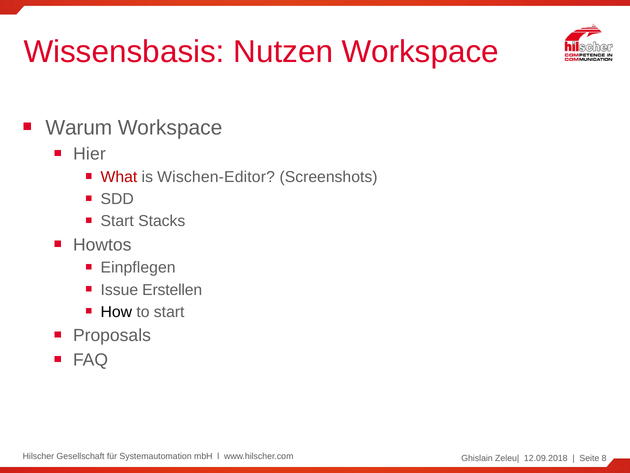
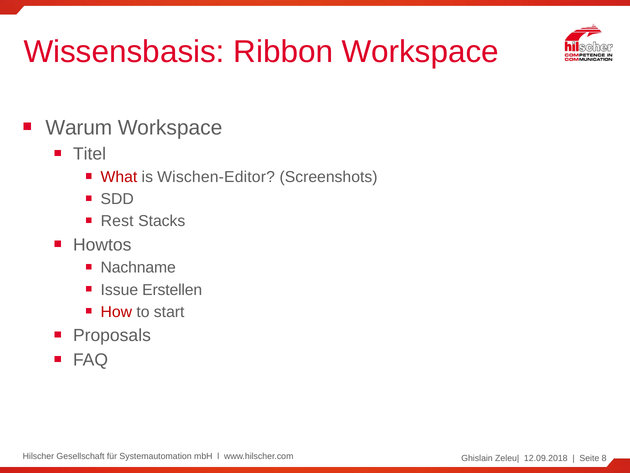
Nutzen: Nutzen -> Ribbon (283, 52)
Hier: Hier -> Titel (90, 154)
Start: Start -> Rest (117, 221)
Einpflegen: Einpflegen -> Nachname (138, 267)
How colour: black -> red (116, 312)
